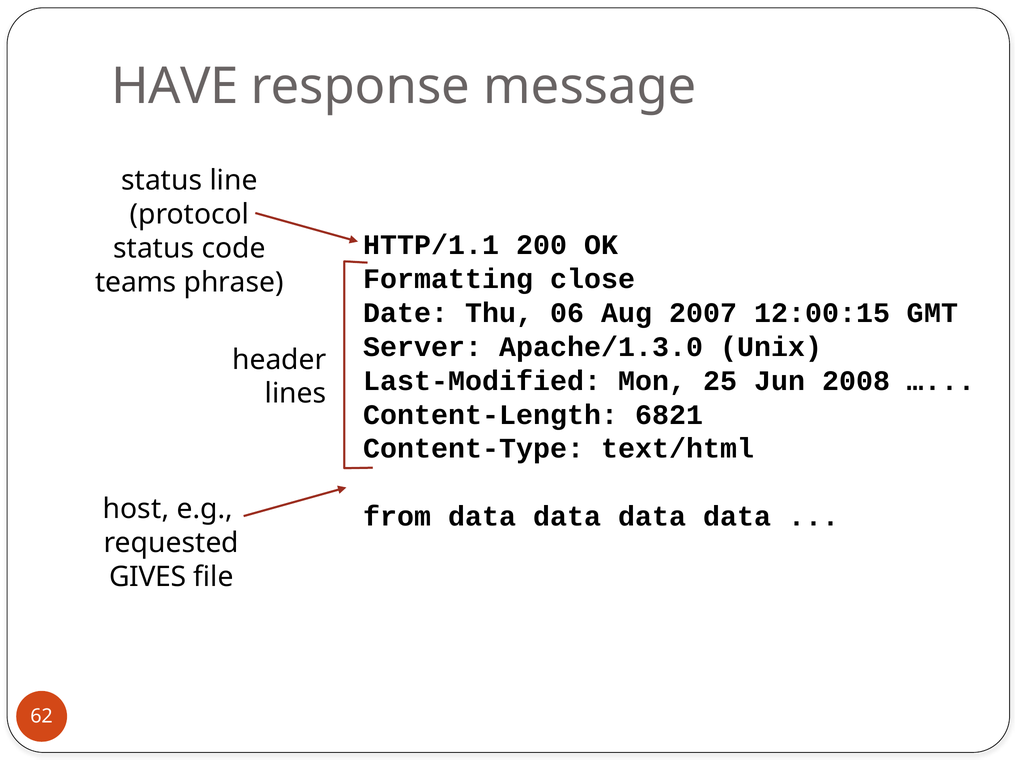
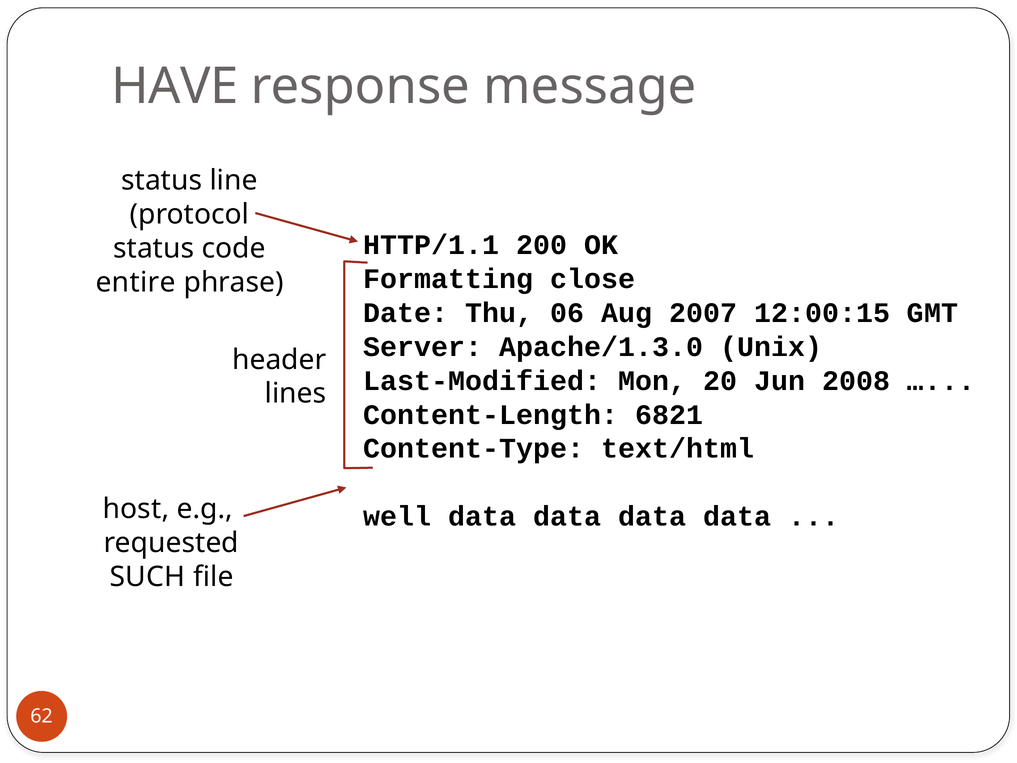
teams: teams -> entire (136, 282)
25: 25 -> 20 (720, 381)
from: from -> well (397, 516)
GIVES: GIVES -> SUCH (147, 577)
